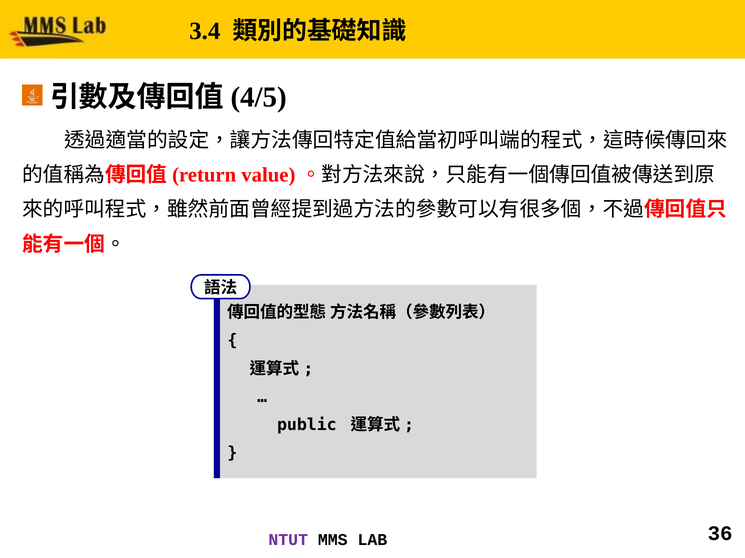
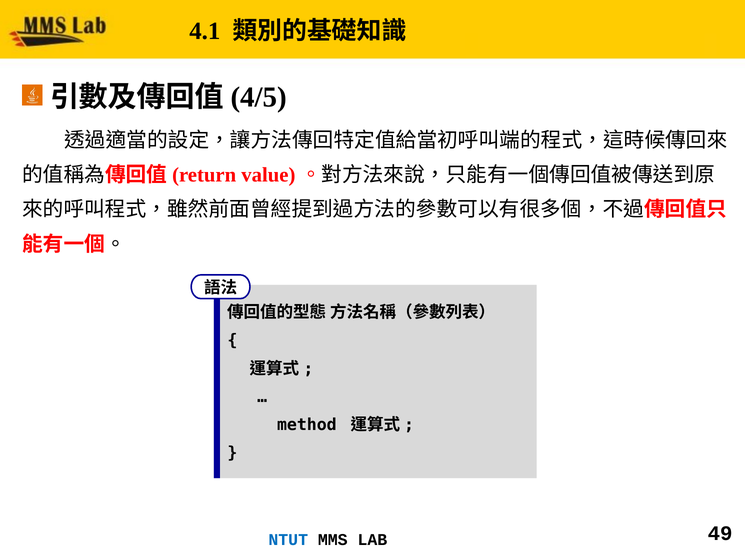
3.4: 3.4 -> 4.1 (205, 31)
public: public -> method (307, 425)
NTUT colour: purple -> blue (288, 541)
36: 36 -> 49 (720, 534)
